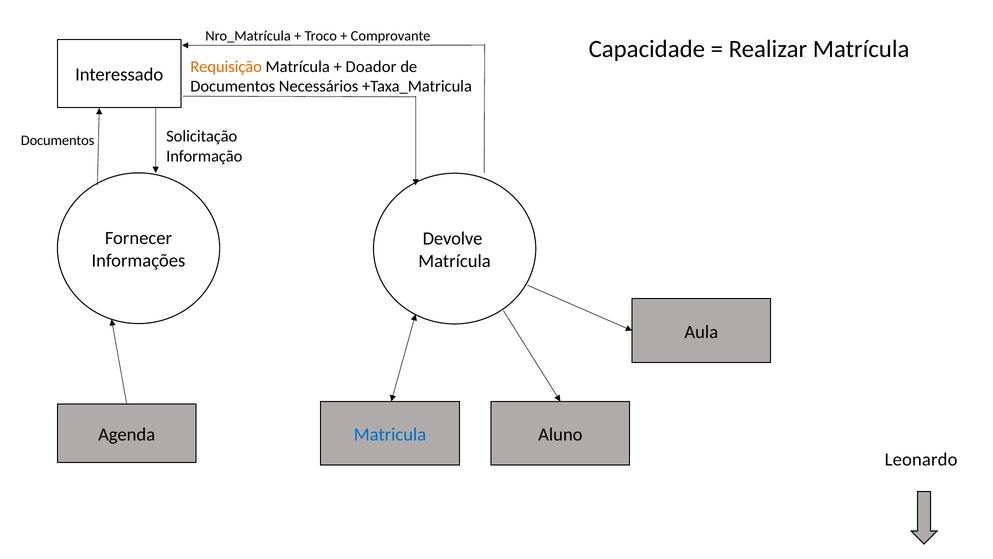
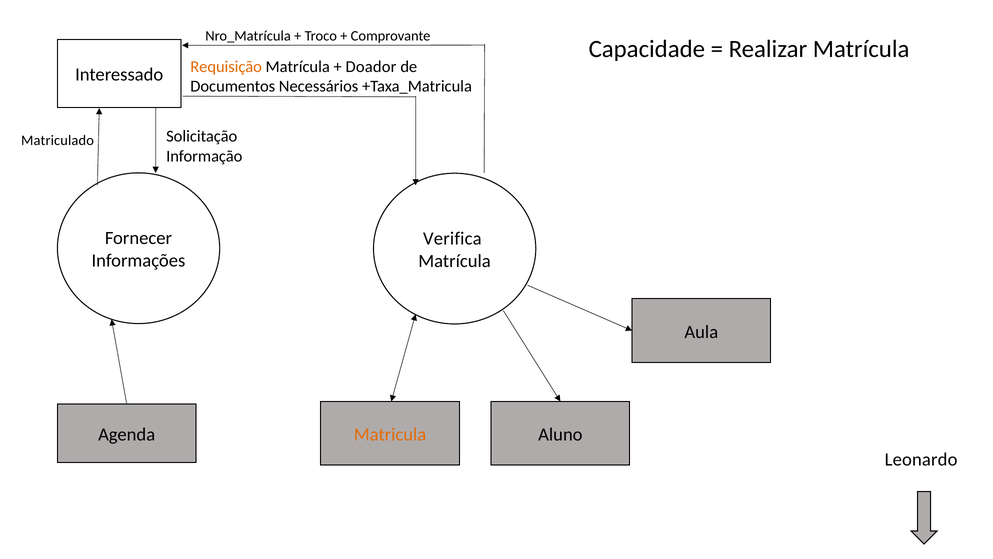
Documentos: Documentos -> Matriculado (57, 140)
Devolve: Devolve -> Verifica (452, 238)
Matricula colour: blue -> orange (390, 434)
